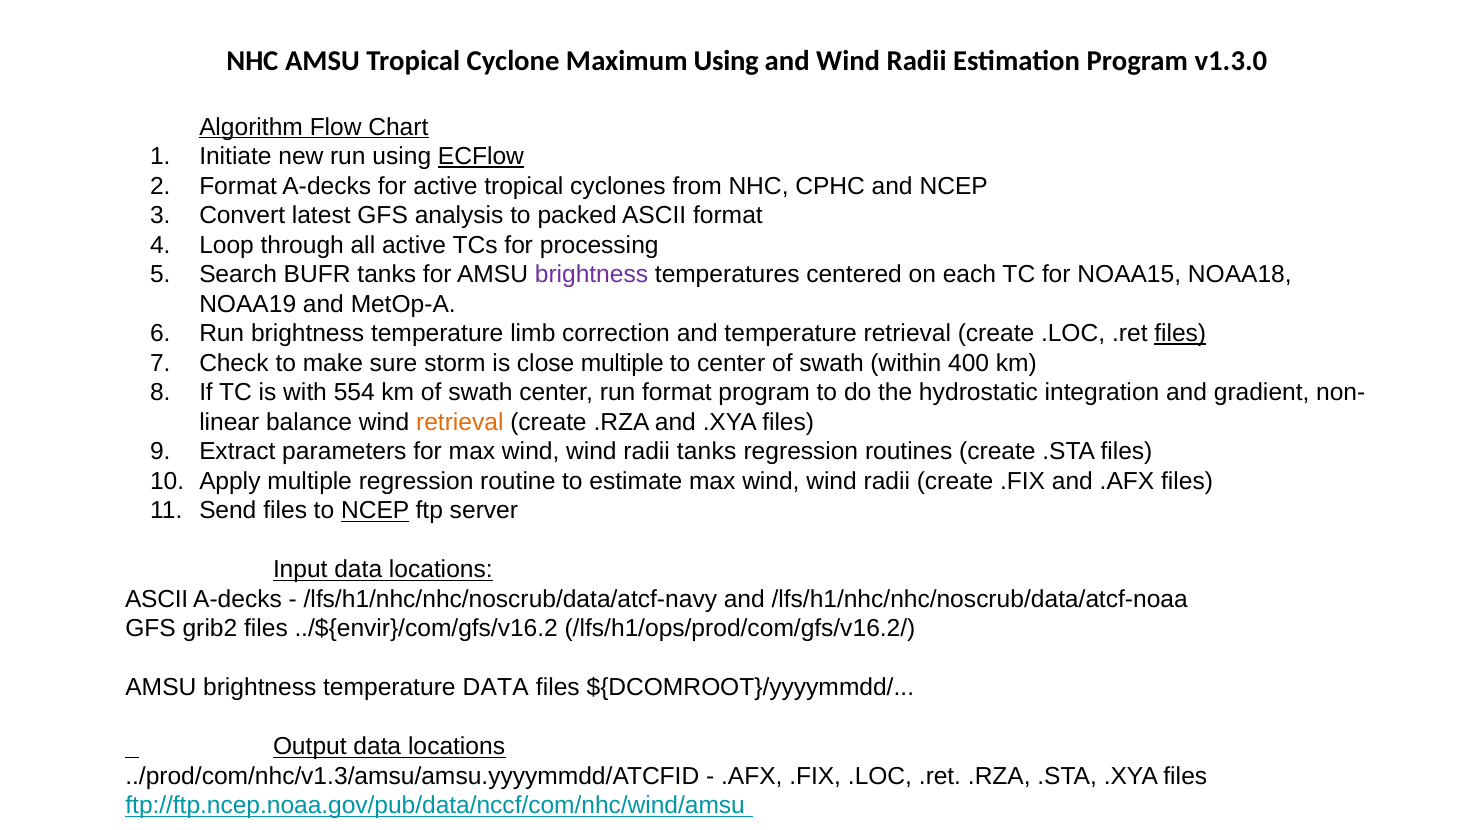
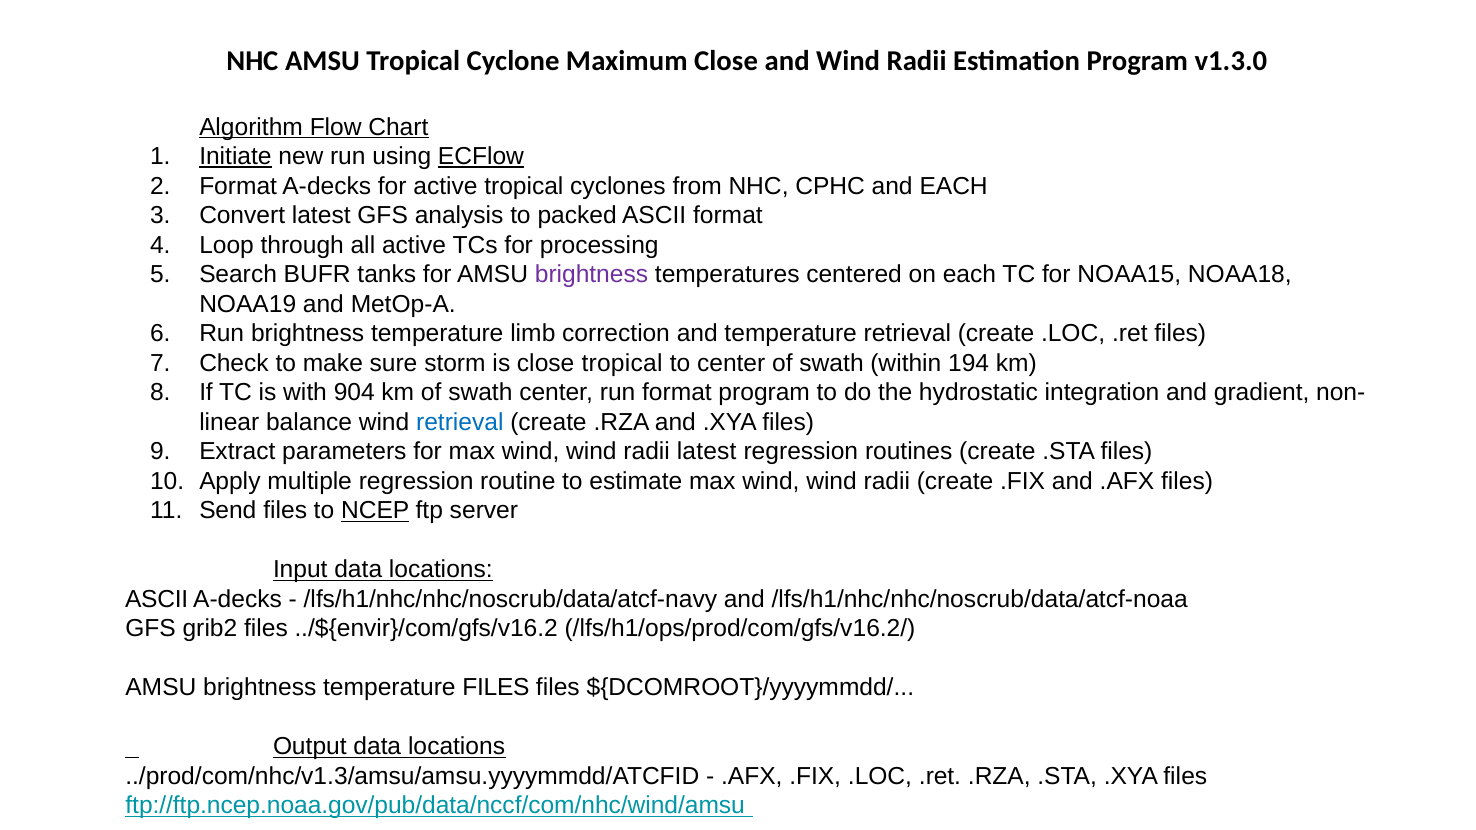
Maximum Using: Using -> Close (726, 61)
Initiate underline: none -> present (235, 157)
and NCEP: NCEP -> EACH (954, 186)
files underline: present -> none (1180, 334)
close multiple: multiple -> tropical (622, 363)
400: 400 -> 194 (969, 363)
554: 554 -> 904 (354, 393)
retrieval colour: orange -> blue (460, 422)
radii tanks: tanks -> latest (707, 452)
temperature DATA: DATA -> FILES (496, 688)
